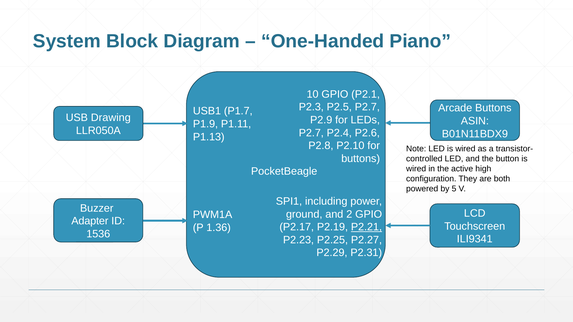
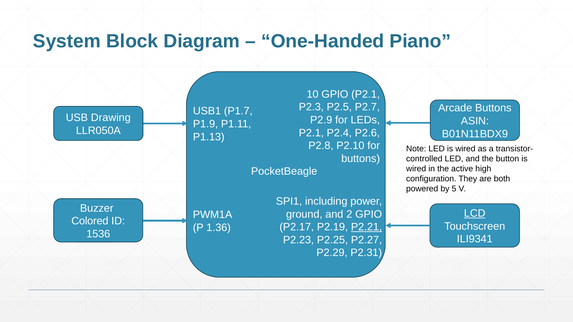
P2.7: P2.7 -> P2.1 (311, 133)
LCD underline: none -> present (475, 214)
Adapter: Adapter -> Colored (90, 221)
